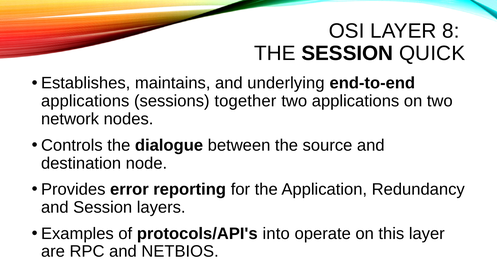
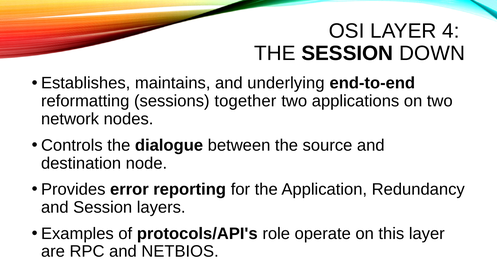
8: 8 -> 4 (451, 31)
QUICK: QUICK -> DOWN (432, 53)
applications: applications -> reformatting (85, 101)
into: into -> role (276, 233)
